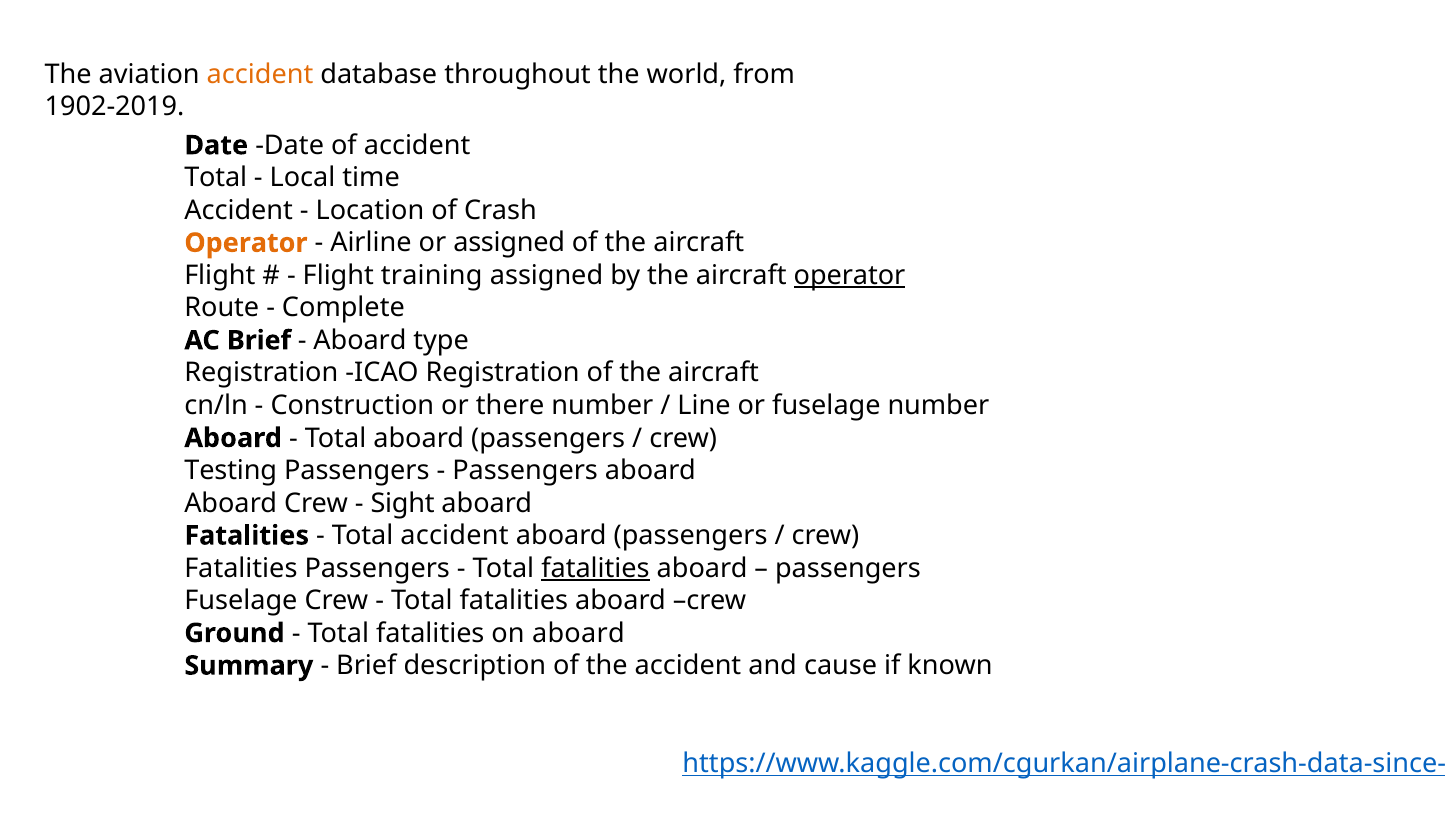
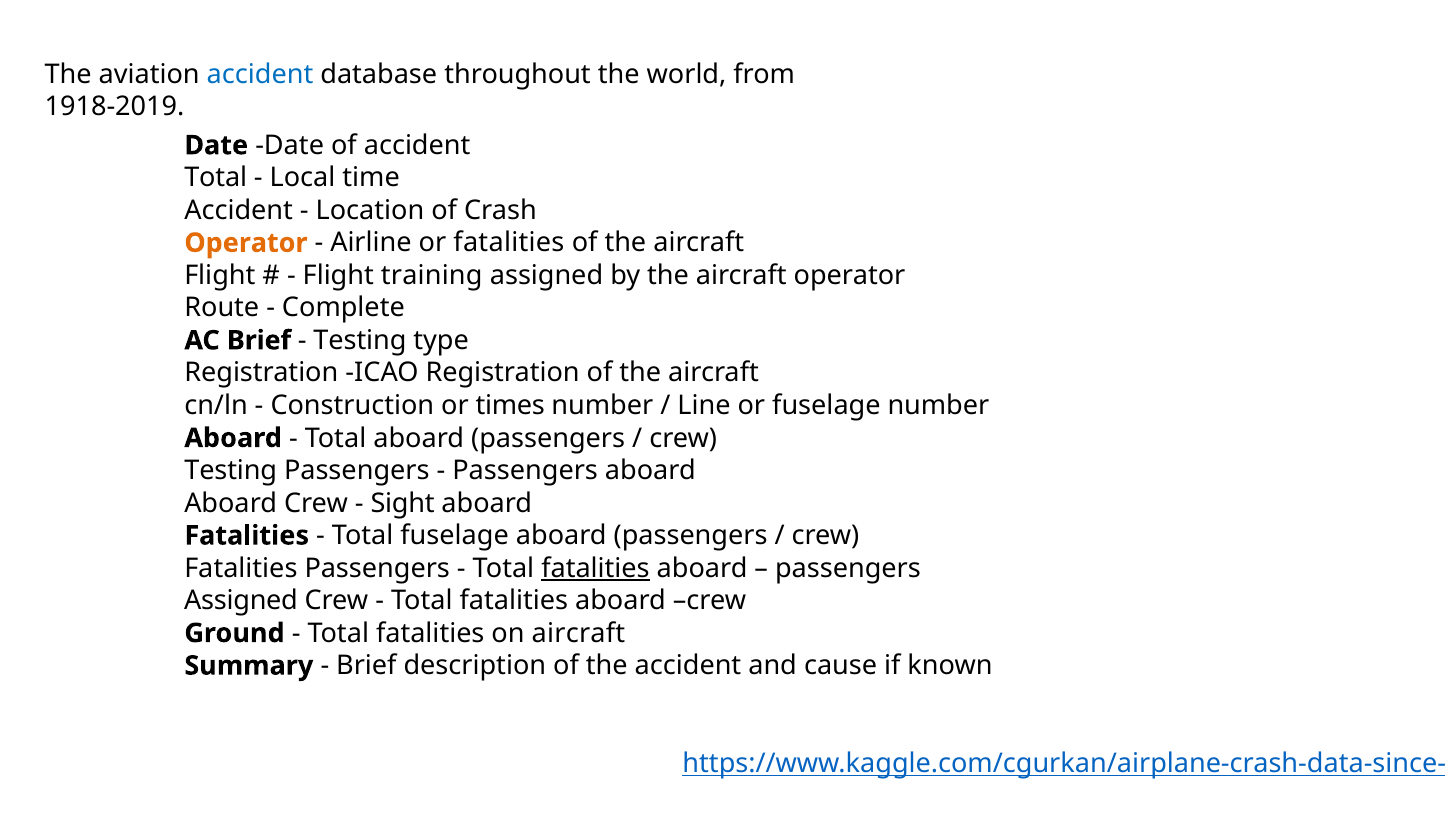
accident colour: orange -> blue (260, 74)
1902-2019: 1902-2019 -> 1918-2019 (115, 107)
or assigned: assigned -> fatalities (509, 243)
operator underline: present -> none (850, 275)
Aboard: Aboard -> Testing (360, 340)
there: there -> times (510, 405)
Total accident: accident -> fuselage (455, 535)
Fuselage: Fuselage -> Assigned (241, 601)
on aboard: aboard -> aircraft (578, 633)
